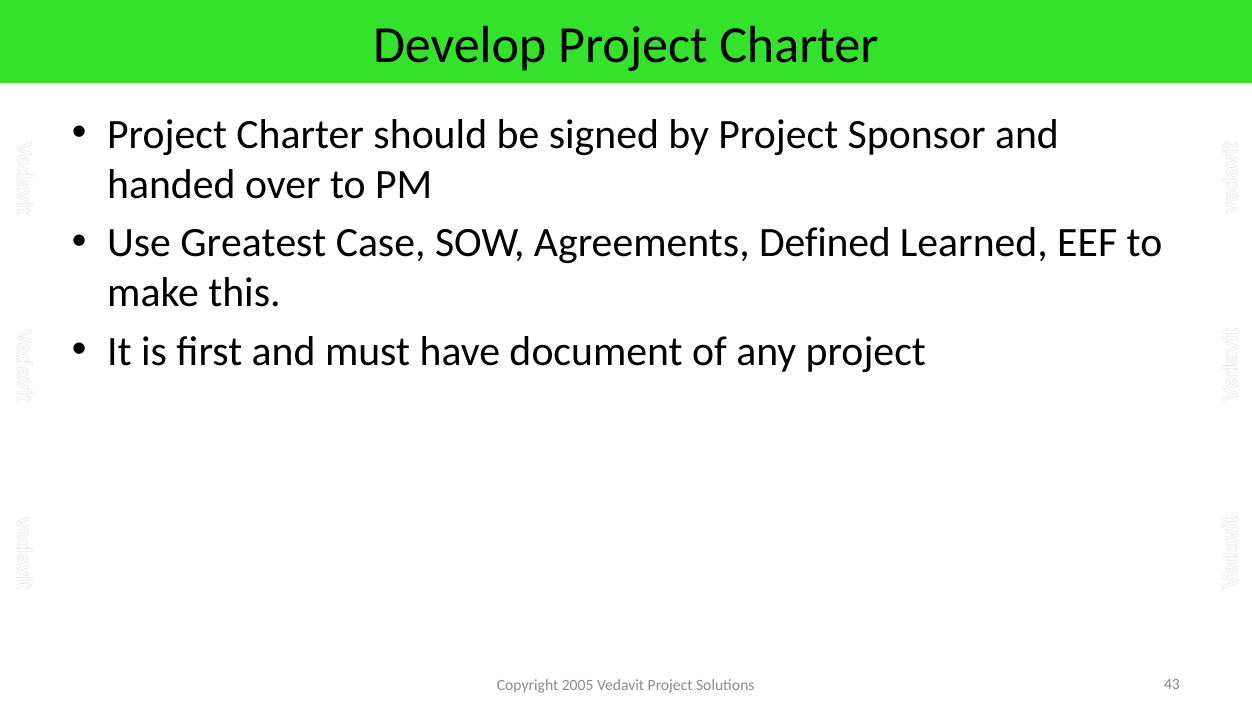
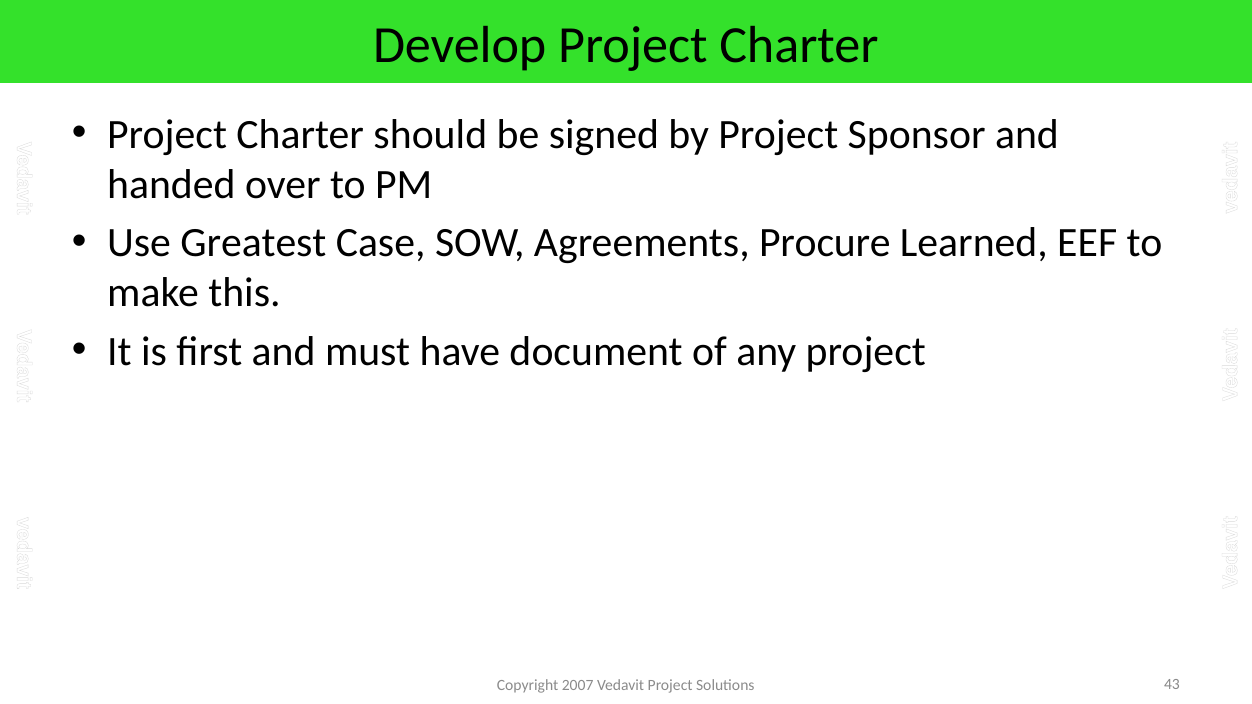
Defined: Defined -> Procure (825, 243)
2005: 2005 -> 2007 (578, 685)
